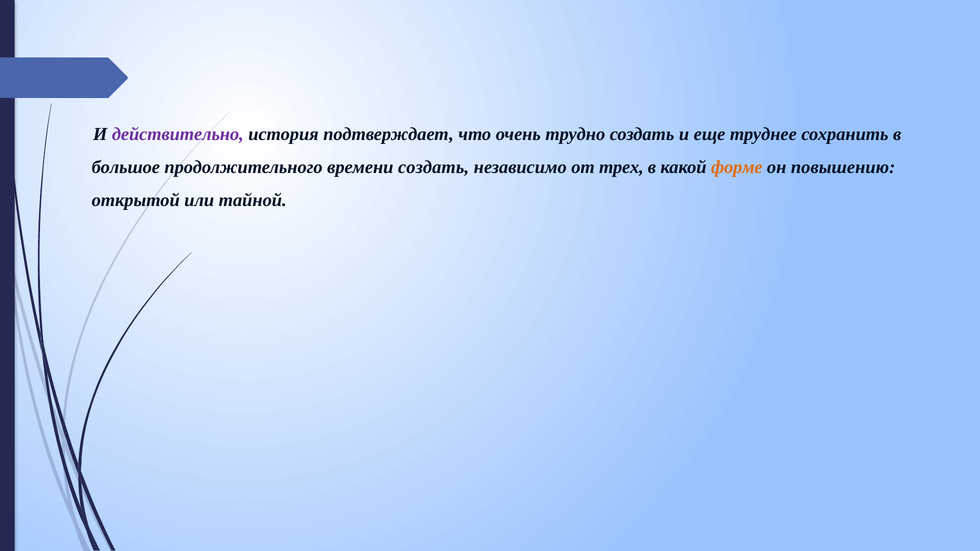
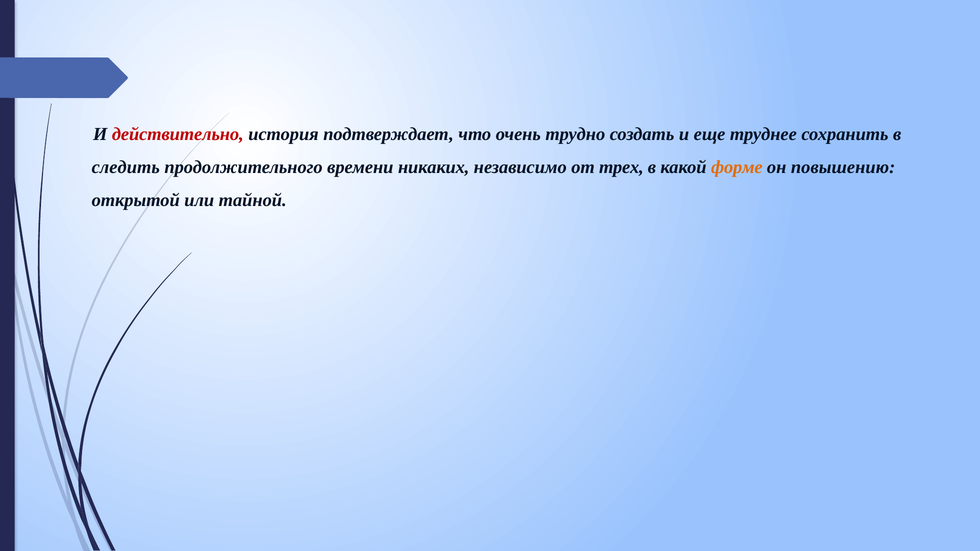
действительно colour: purple -> red (178, 134)
большое: большое -> следить (126, 167)
времени создать: создать -> никаких (434, 167)
